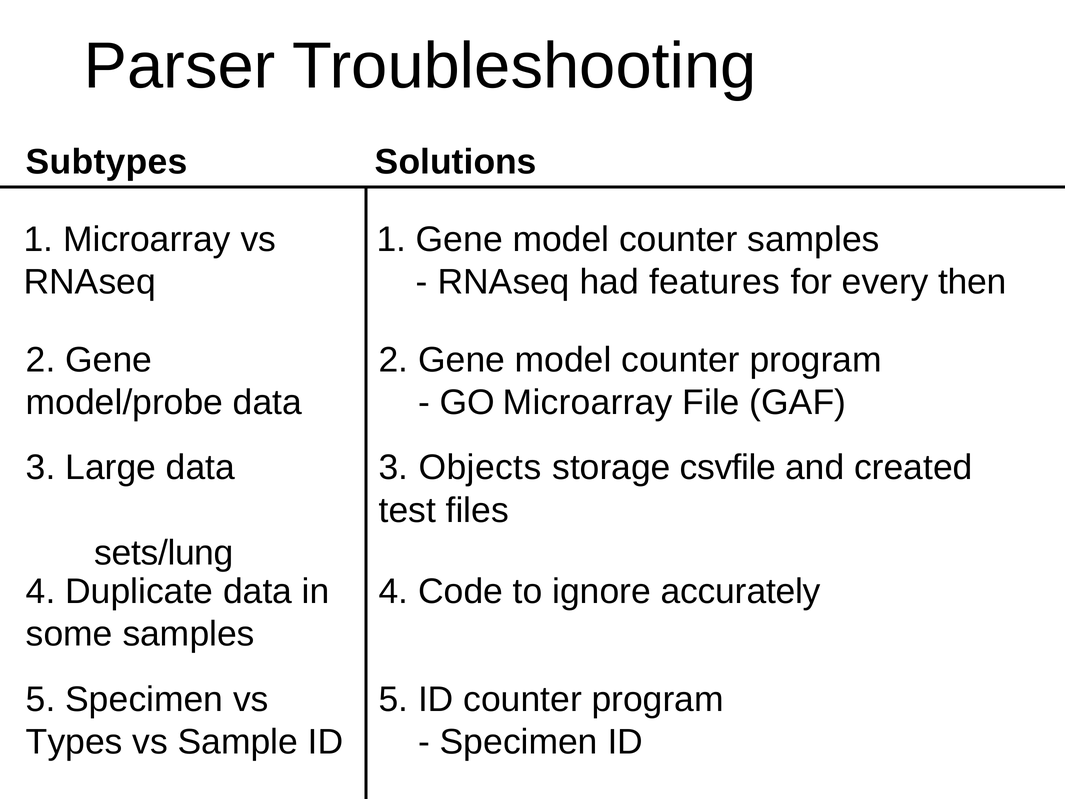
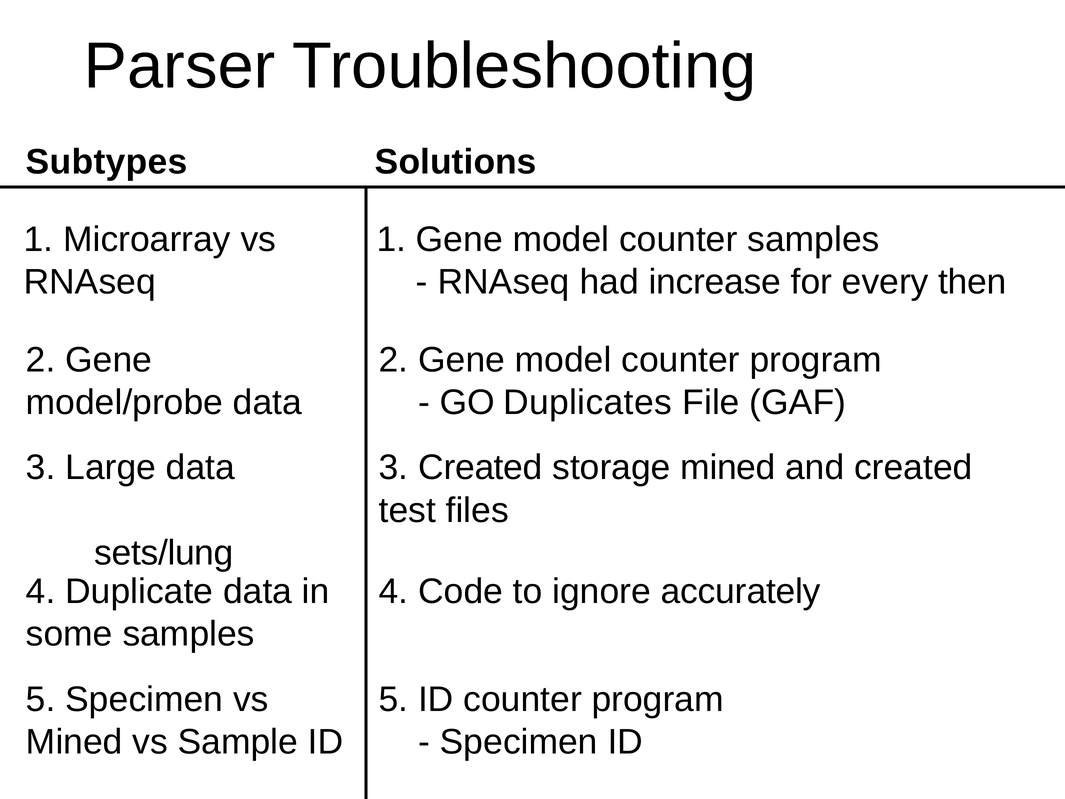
features: features -> increase (715, 282)
GO Microarray: Microarray -> Duplicates (588, 402)
3 Objects: Objects -> Created (480, 468)
storage csvfile: csvfile -> mined (728, 468)
Types: Types -> Mined (74, 742)
